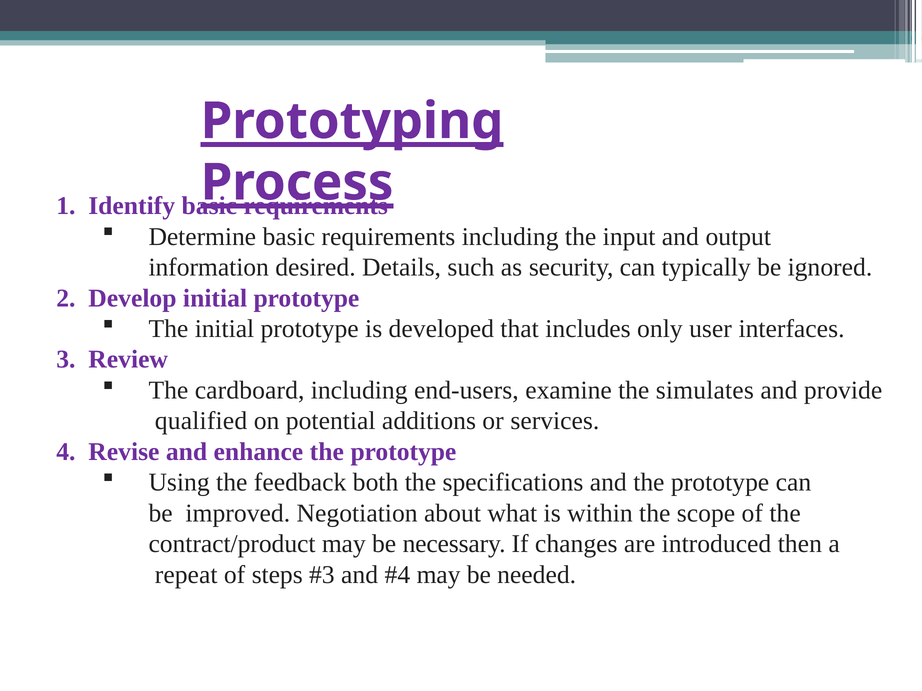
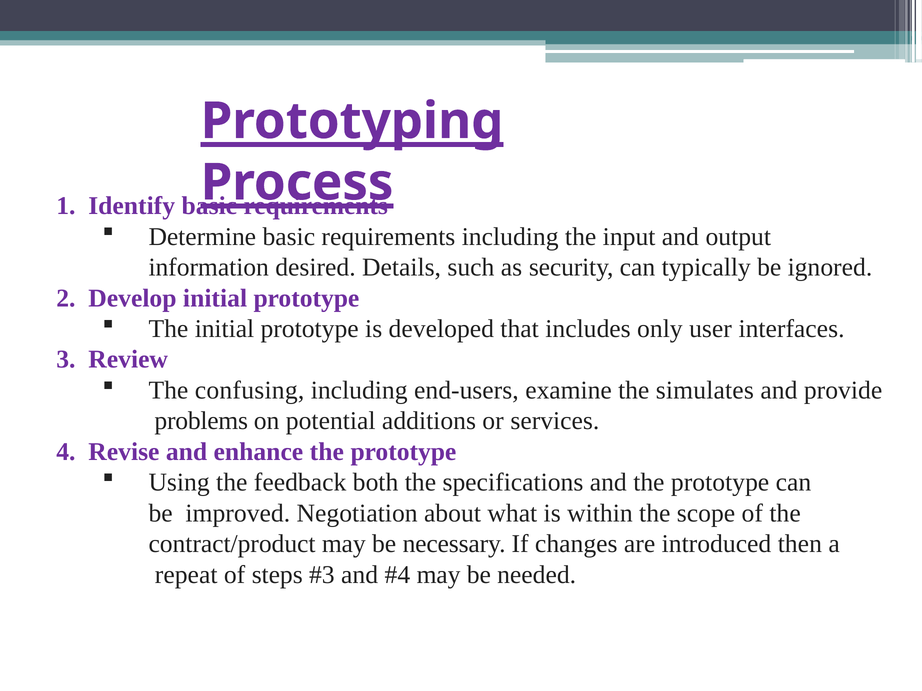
cardboard: cardboard -> confusing (250, 391)
qualified: qualified -> problems (201, 421)
